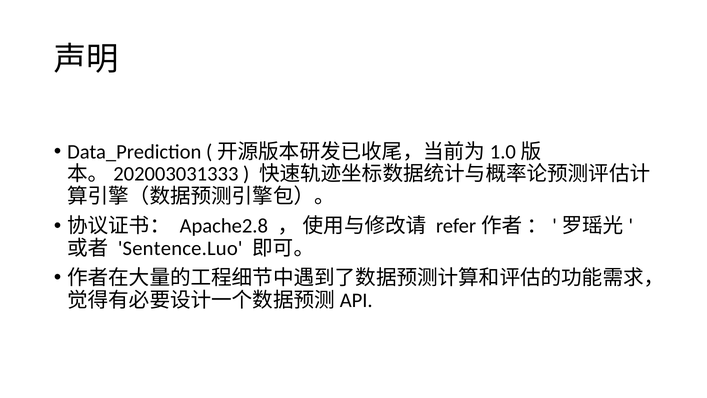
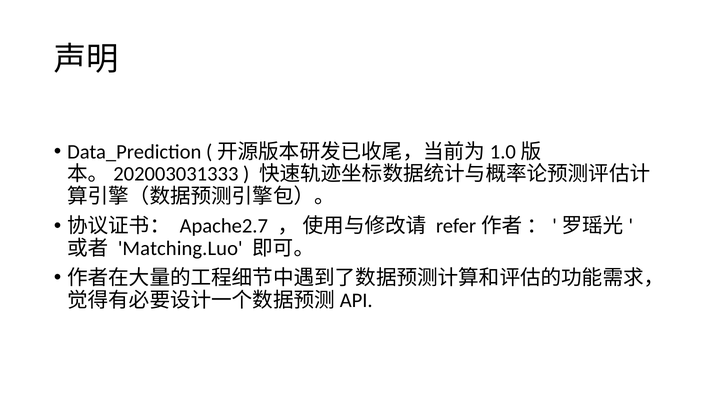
Apache2.8: Apache2.8 -> Apache2.7 (224, 226)
Sentence.Luo: Sentence.Luo -> Matching.Luo (180, 248)
